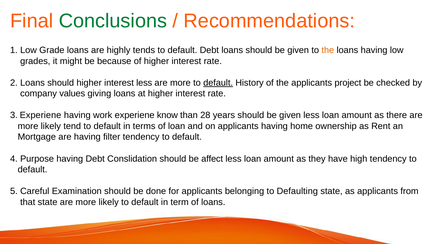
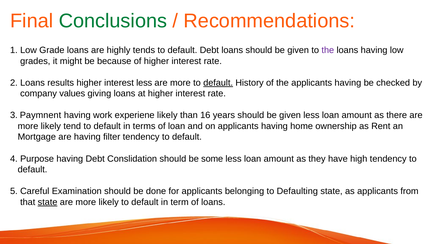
the colour: orange -> purple (328, 50)
2 Loans should: should -> results (61, 83)
the applicants project: project -> having (348, 83)
3 Experiene: Experiene -> Paymnent (41, 115)
experiene know: know -> likely (167, 115)
28: 28 -> 16 (205, 115)
affect: affect -> some (212, 159)
state underline: none -> present (48, 202)
